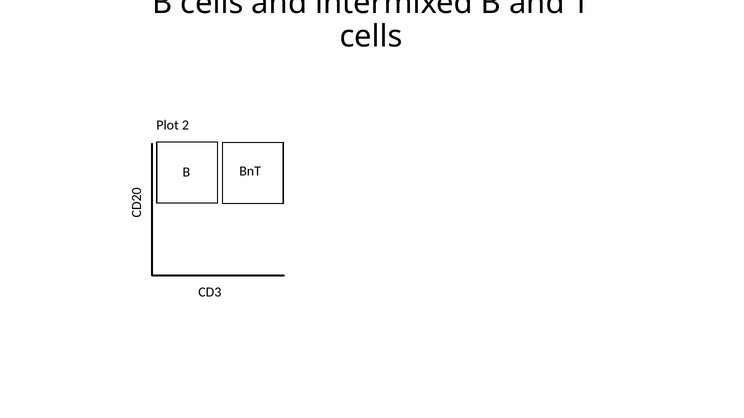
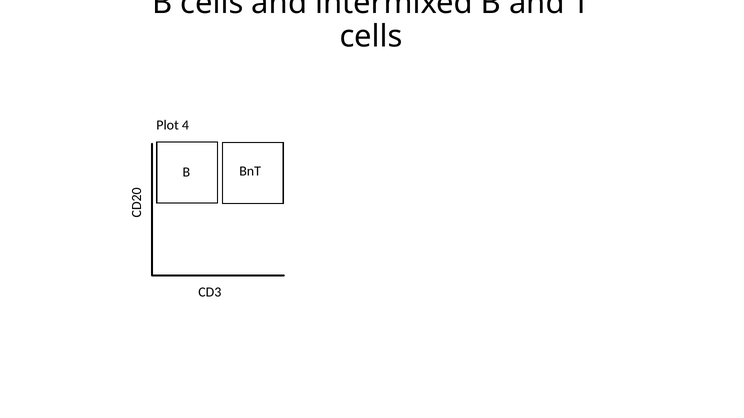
Plot 2: 2 -> 4 (185, 125)
